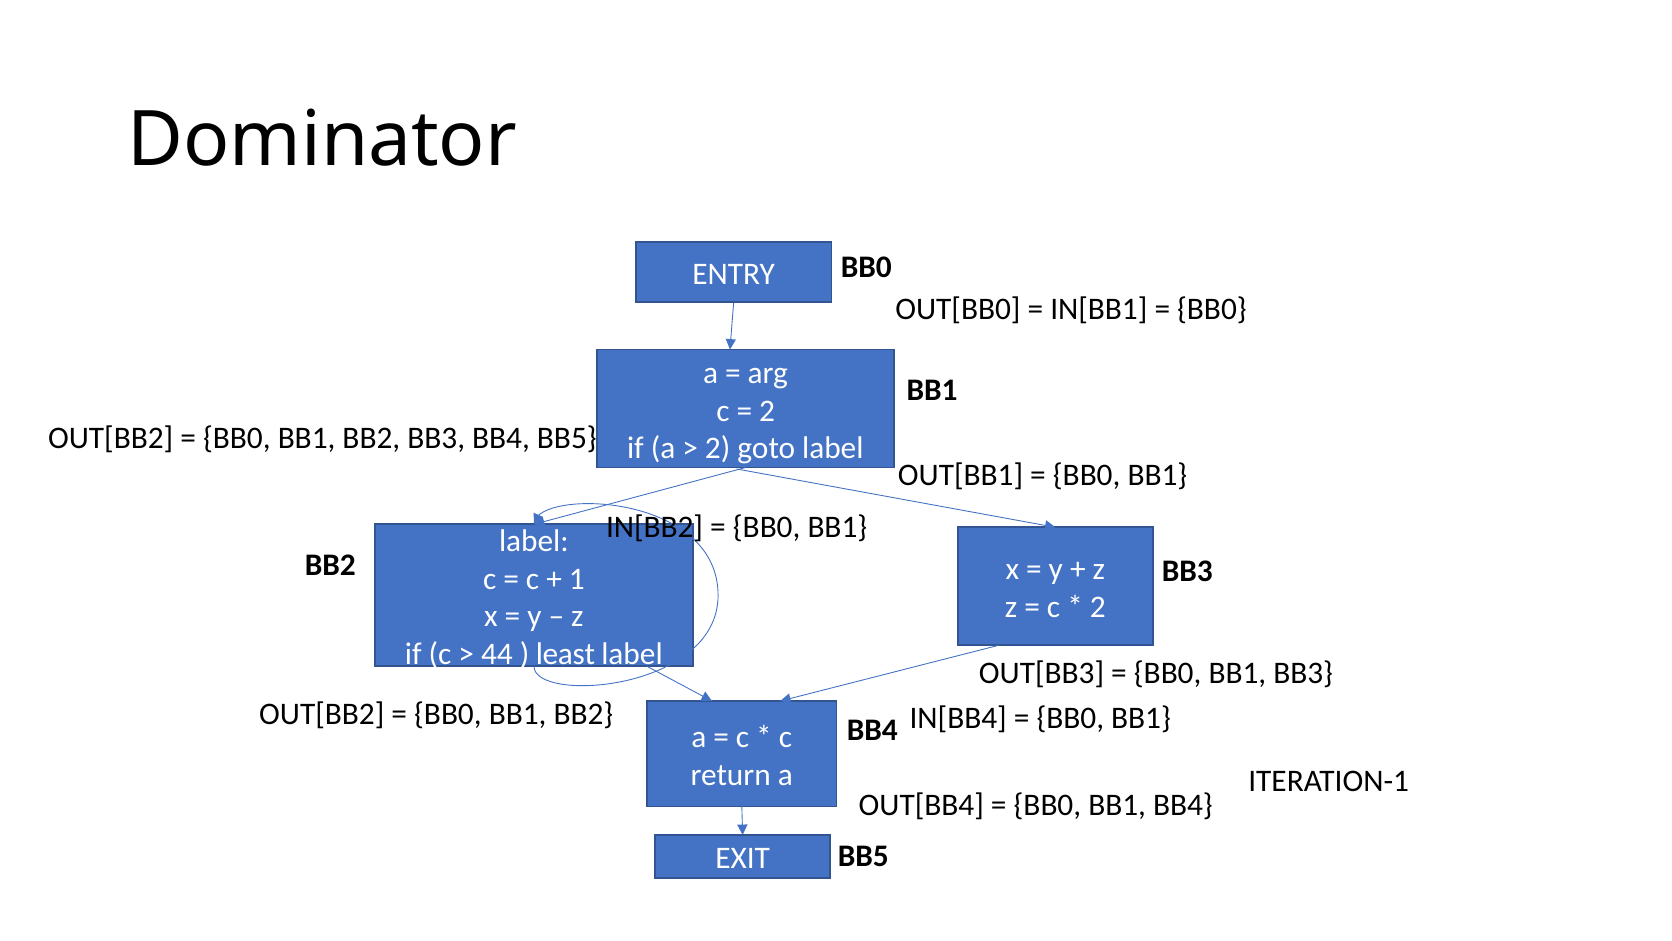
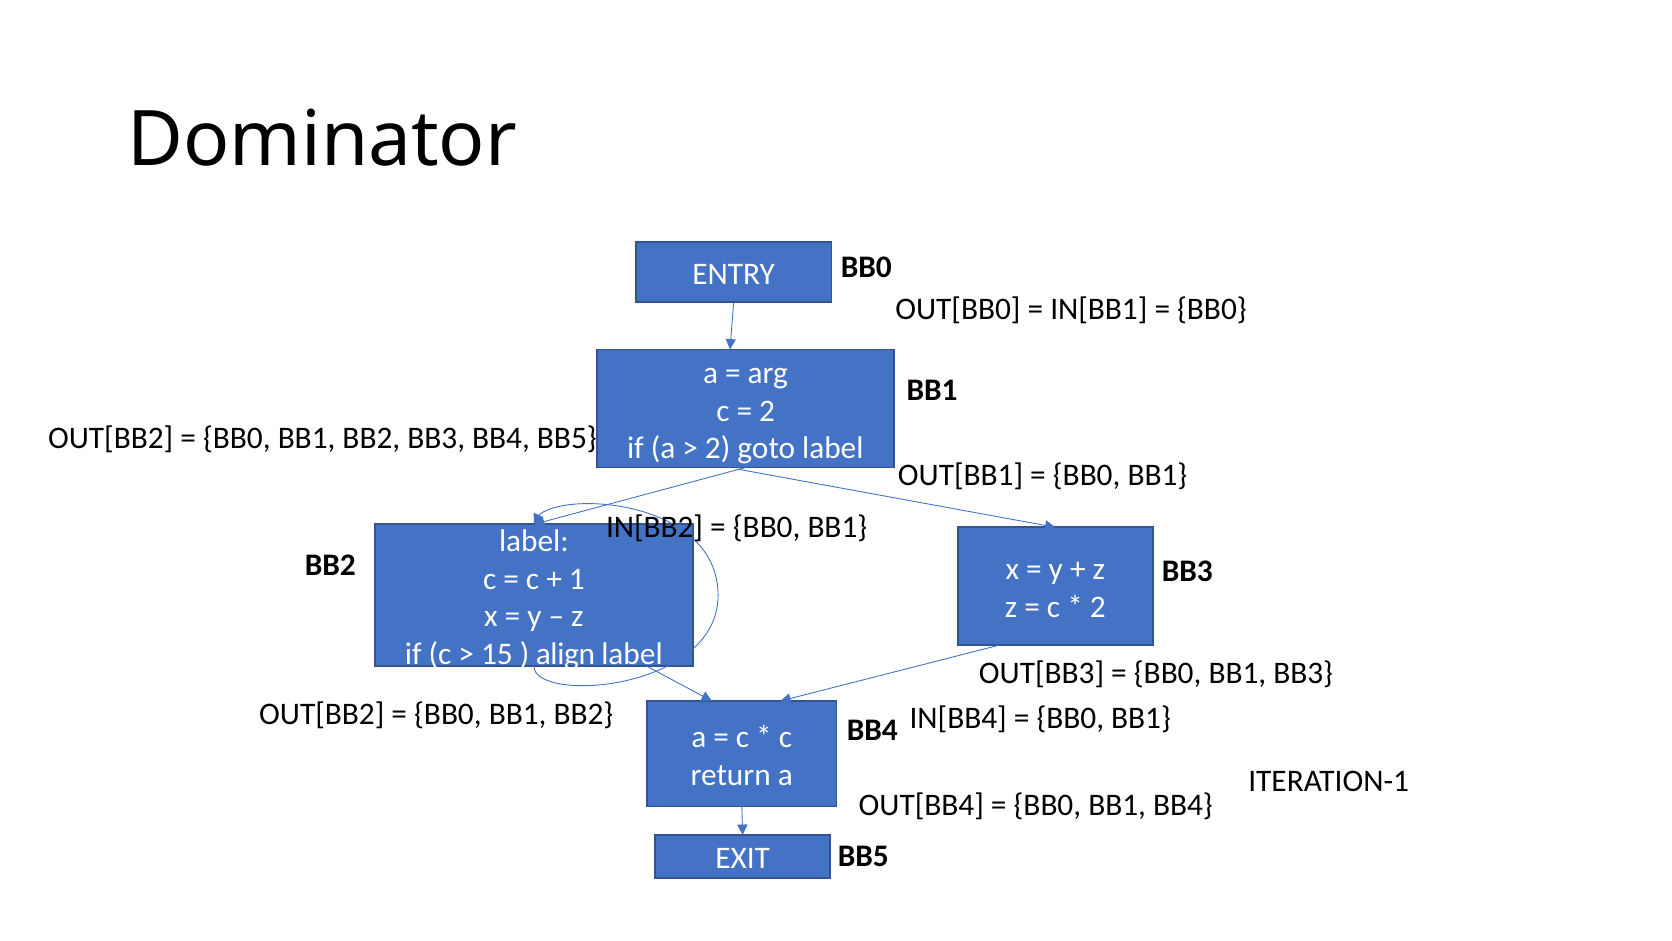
44: 44 -> 15 (497, 654)
least: least -> align (565, 654)
